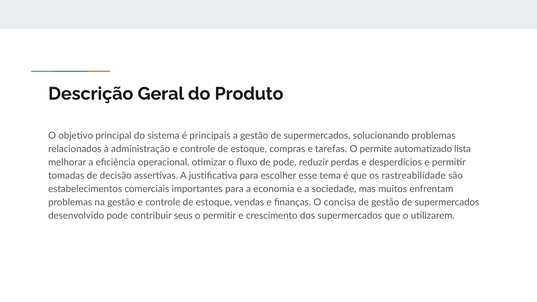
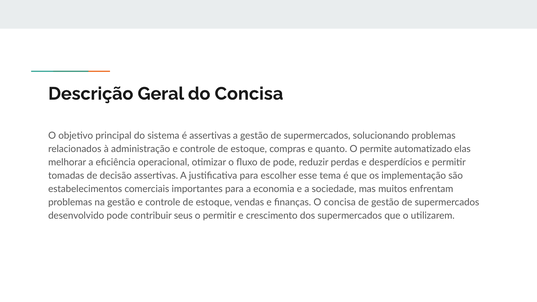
do Produto: Produto -> Concisa (249, 94)
é principais: principais -> assertivas (210, 136)
tarefas: tarefas -> quanto (331, 149)
lista: lista -> elas (462, 149)
rastreabilidade: rastreabilidade -> implementação (414, 176)
